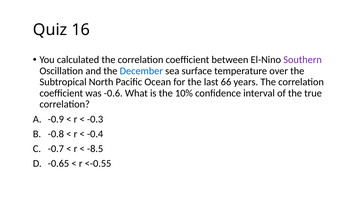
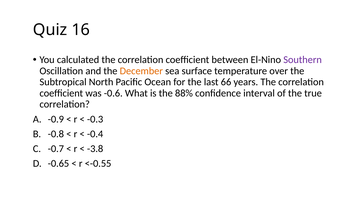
December colour: blue -> orange (141, 71)
10%: 10% -> 88% (184, 93)
-8.5: -8.5 -> -3.8 (95, 148)
